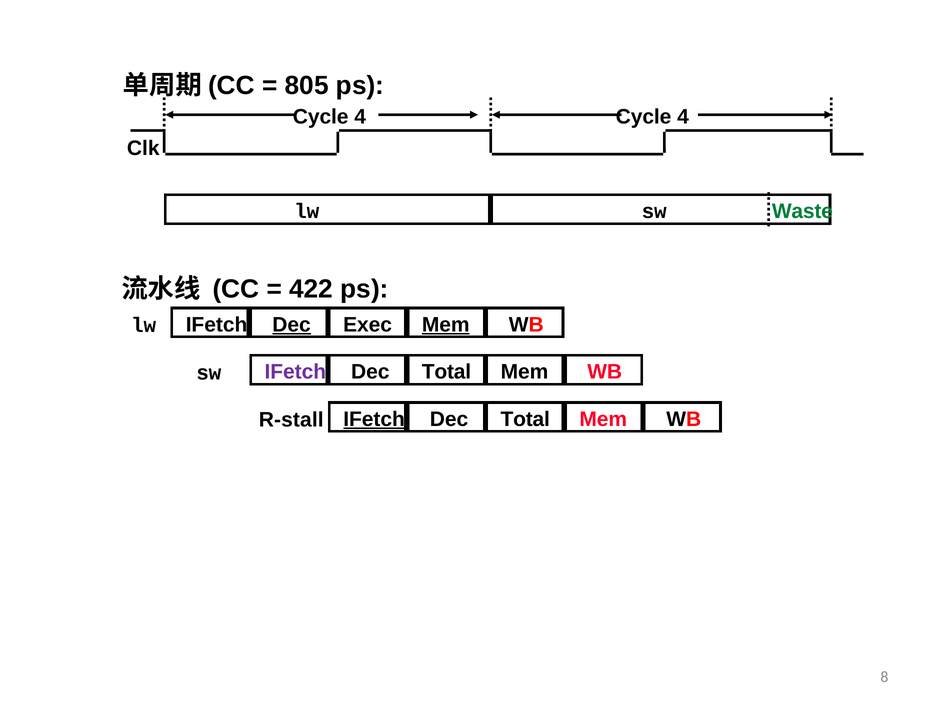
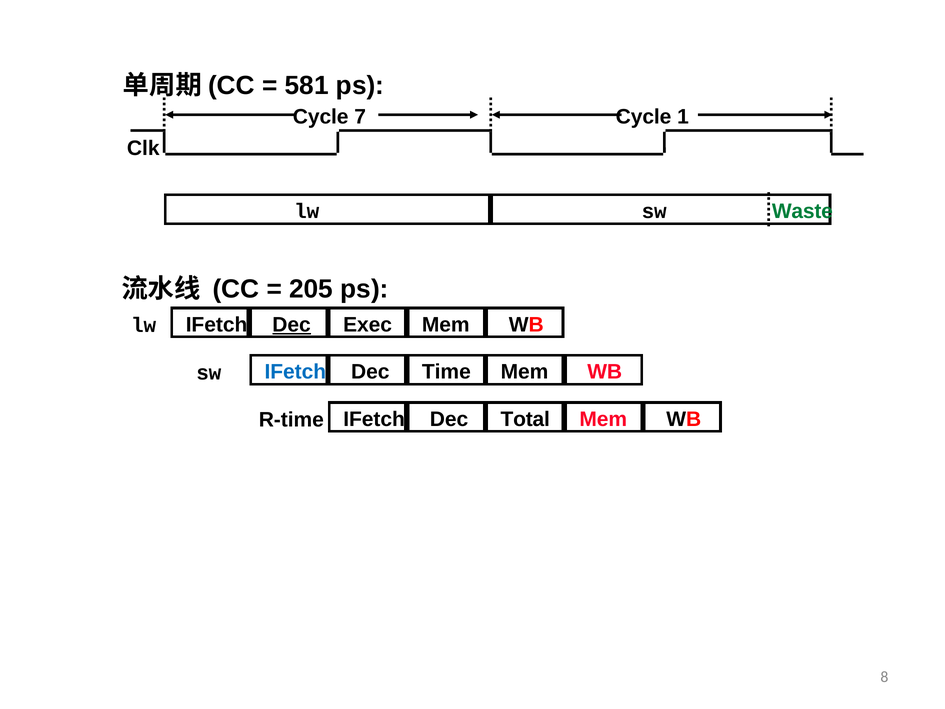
805: 805 -> 581 (307, 85)
4: 4 -> 7 (360, 117)
4: 4 -> 1 (683, 117)
422: 422 -> 205 (311, 289)
Mem underline: present -> none (446, 325)
IFetch colour: purple -> blue (295, 372)
Total: Total -> Time (446, 372)
IFetch underline: present -> none (374, 419)
R-stall: R-stall -> R-time (291, 420)
